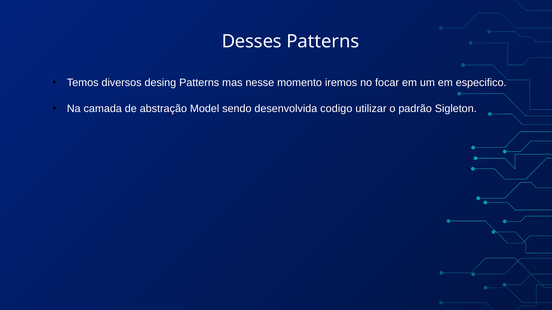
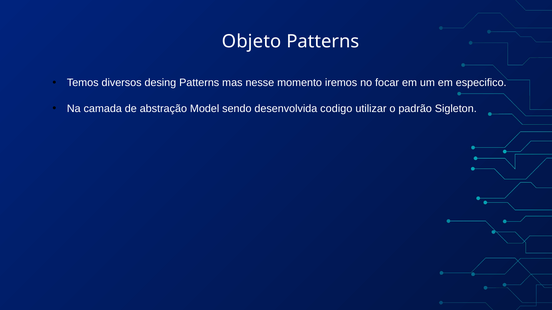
Desses: Desses -> Objeto (252, 41)
